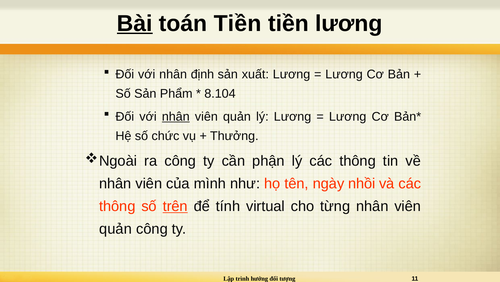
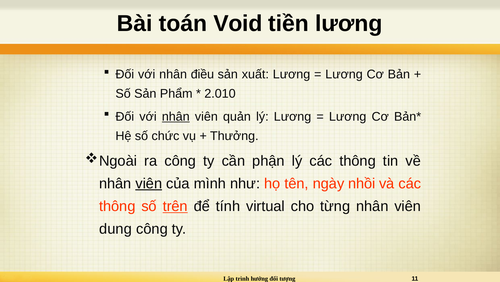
Bài underline: present -> none (135, 23)
toán Tiền: Tiền -> Void (238, 23)
định: định -> điều (202, 74)
8.104: 8.104 -> 2.010 (220, 94)
viên underline: none -> present (149, 183)
quản: quản -> dung (116, 229)
